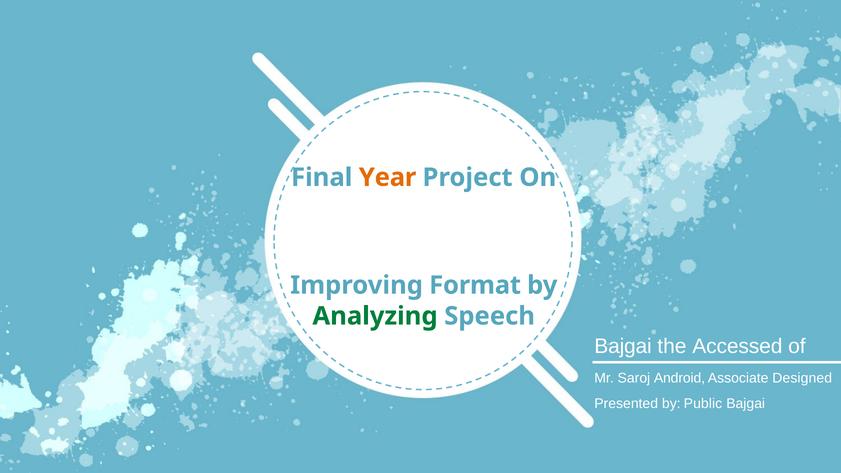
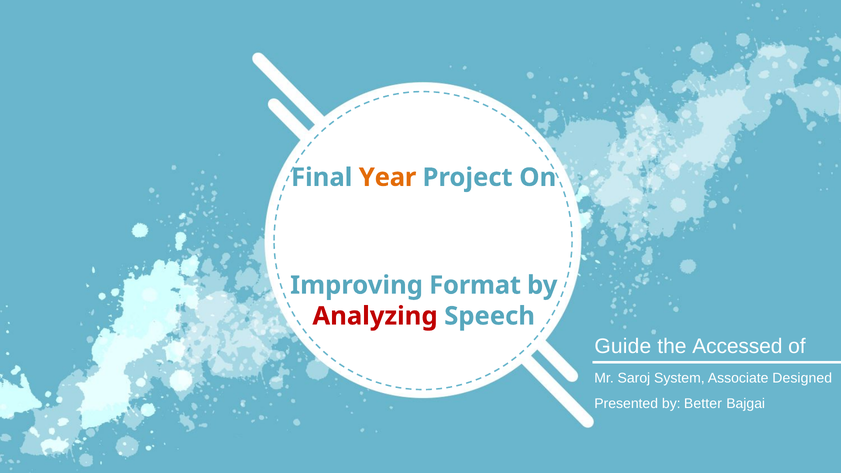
Analyzing colour: green -> red (375, 316)
Bajgai: Bajgai -> Guide (623, 347)
Android: Android -> System (679, 378)
Public: Public -> Better (703, 403)
